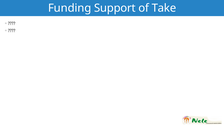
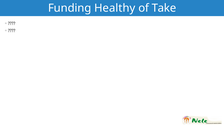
Support: Support -> Healthy (115, 8)
